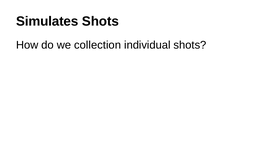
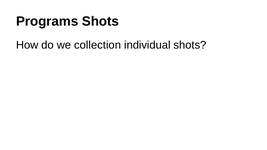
Simulates: Simulates -> Programs (47, 21)
